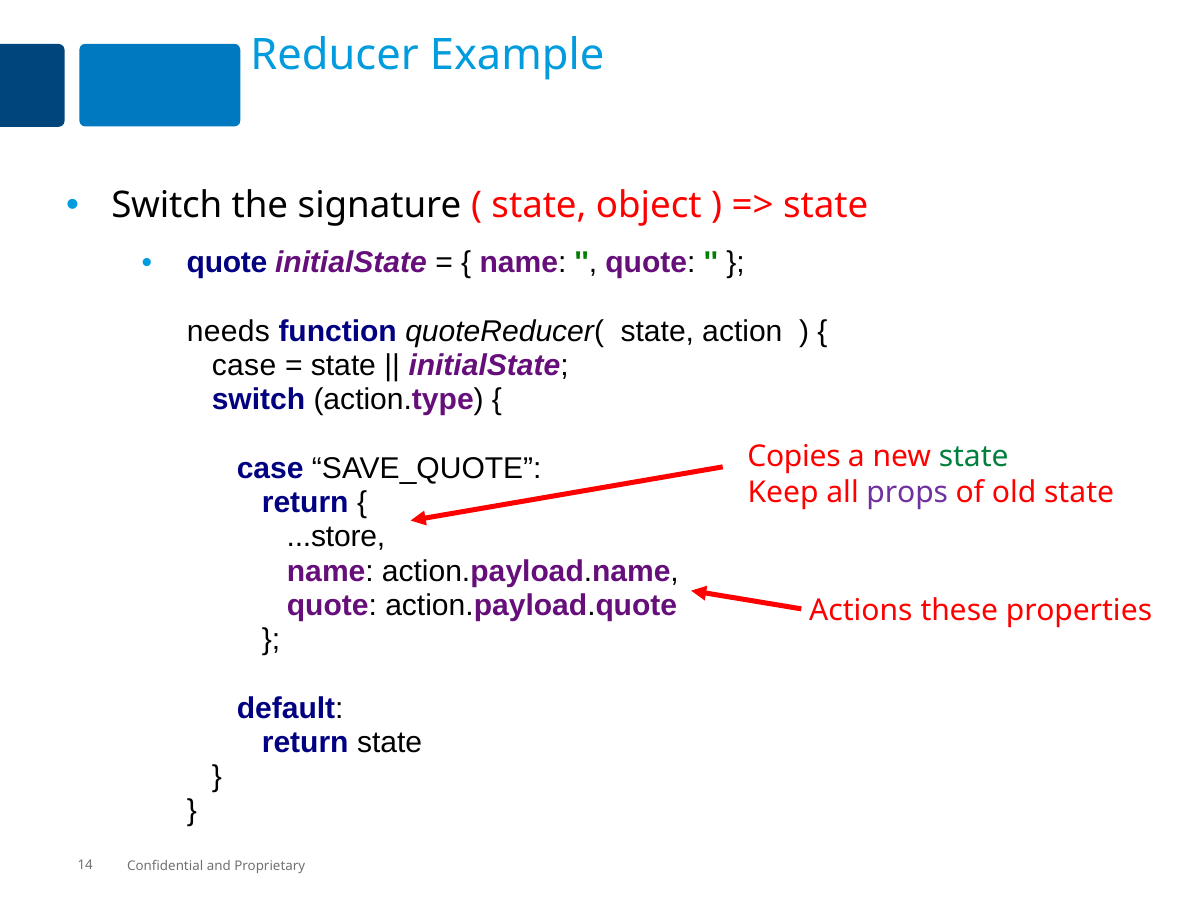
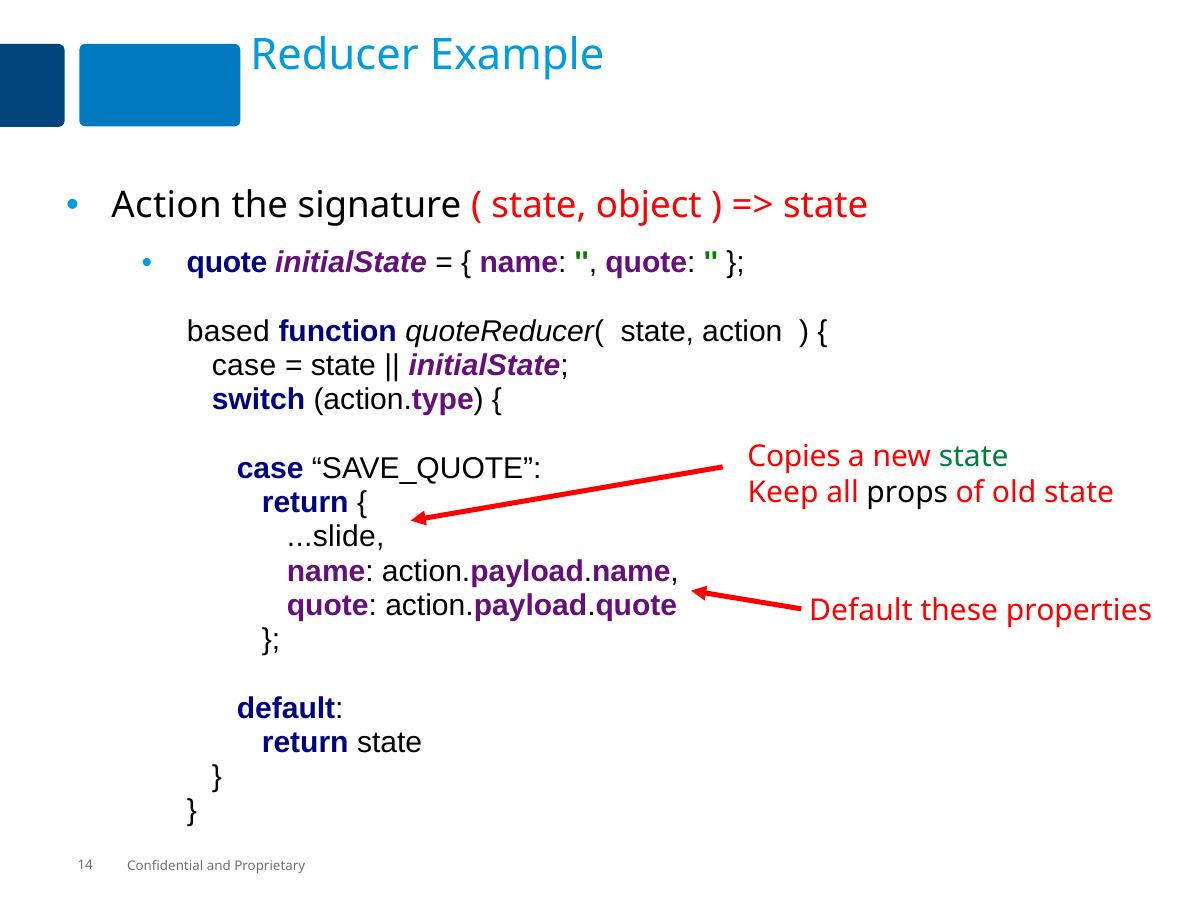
Switch: Switch -> Action (166, 205)
needs: needs -> based (228, 332)
props colour: purple -> black (907, 493)
...store: ...store -> ...slide (336, 537)
Actions: Actions -> Default (861, 611)
